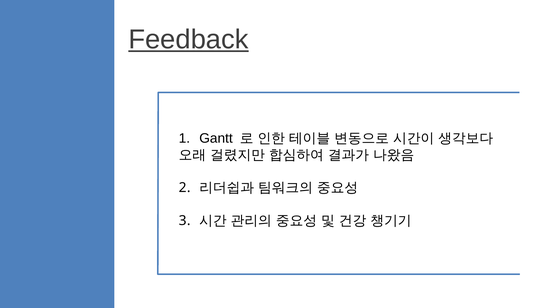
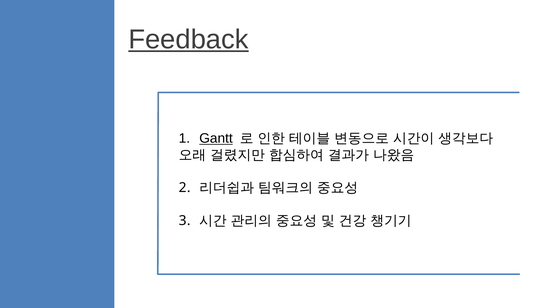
Gantt underline: none -> present (216, 139)
